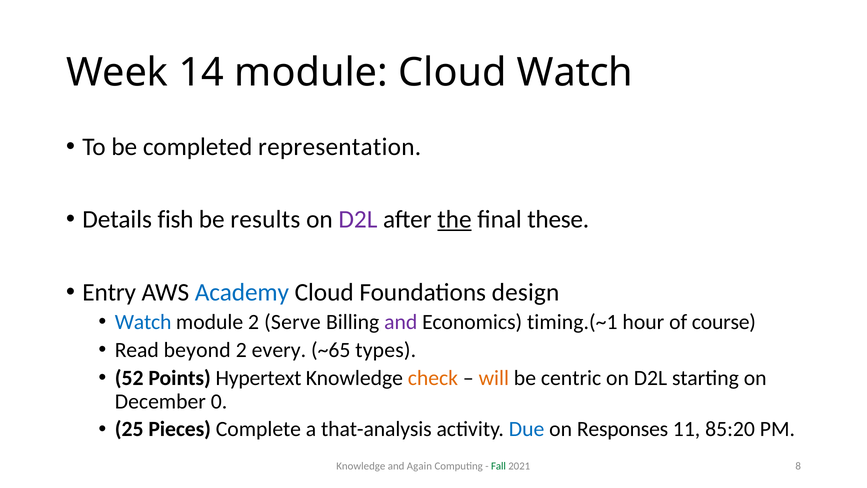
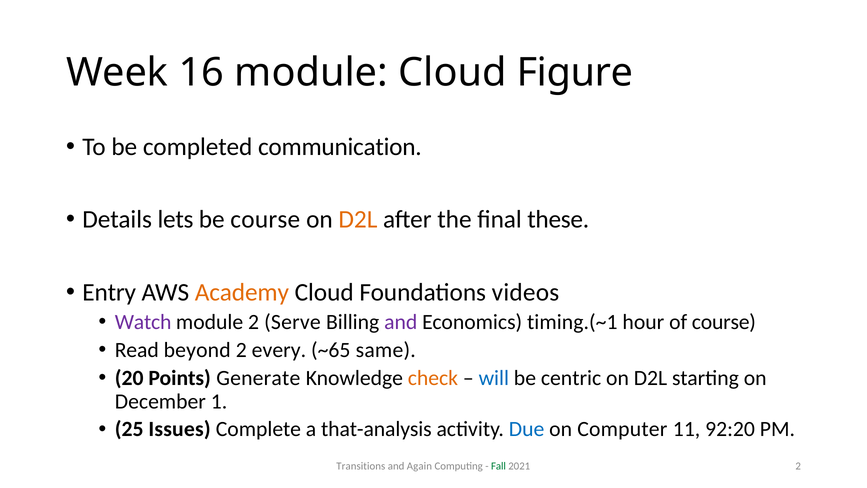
14: 14 -> 16 (201, 73)
Cloud Watch: Watch -> Figure (575, 73)
representation: representation -> communication (340, 147)
fish: fish -> lets (176, 219)
be results: results -> course (265, 219)
D2L colour: purple -> orange (358, 219)
the underline: present -> none (454, 219)
Academy colour: blue -> orange (242, 292)
design: design -> videos (525, 292)
Watch colour: blue -> purple (143, 322)
types: types -> same (386, 350)
52: 52 -> 20 (129, 378)
Hypertext: Hypertext -> Generate (258, 378)
will colour: orange -> blue (494, 378)
0: 0 -> 1 (219, 401)
Pieces: Pieces -> Issues (180, 429)
Responses: Responses -> Computer (622, 429)
85:20: 85:20 -> 92:20 (730, 429)
Knowledge: Knowledge -> Transitions (361, 466)
2021 8: 8 -> 2 (798, 466)
